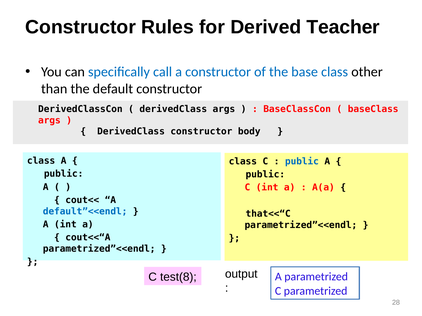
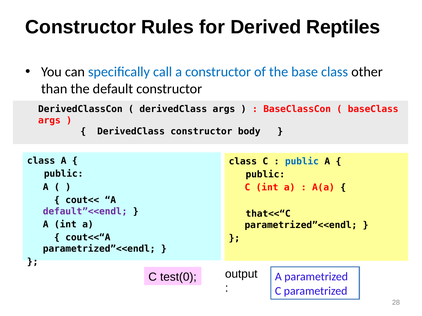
Teacher: Teacher -> Reptiles (343, 27)
default”<<endl colour: blue -> purple (85, 212)
test(8: test(8 -> test(0 (178, 277)
